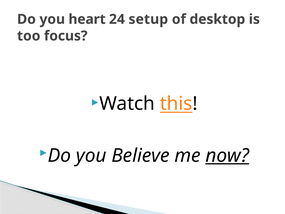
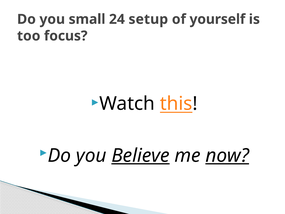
heart: heart -> small (87, 19)
desktop: desktop -> yourself (217, 19)
Believe underline: none -> present (141, 155)
